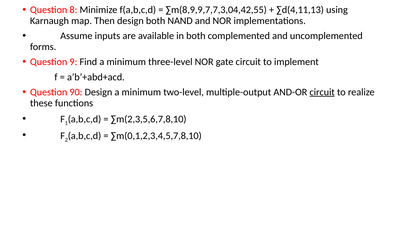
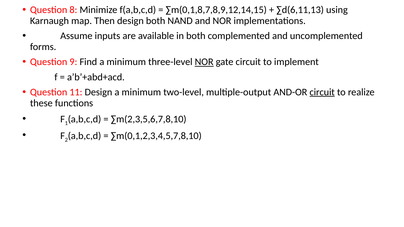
∑m(8,9,9,7,7,3,04,42,55: ∑m(8,9,9,7,7,3,04,42,55 -> ∑m(0,1,8,7,8,9,12,14,15 (216, 10)
∑d(4,11,13: ∑d(4,11,13 -> ∑d(6,11,13 (300, 10)
NOR underline: none -> present (204, 62)
90: 90 -> 11 (76, 92)
